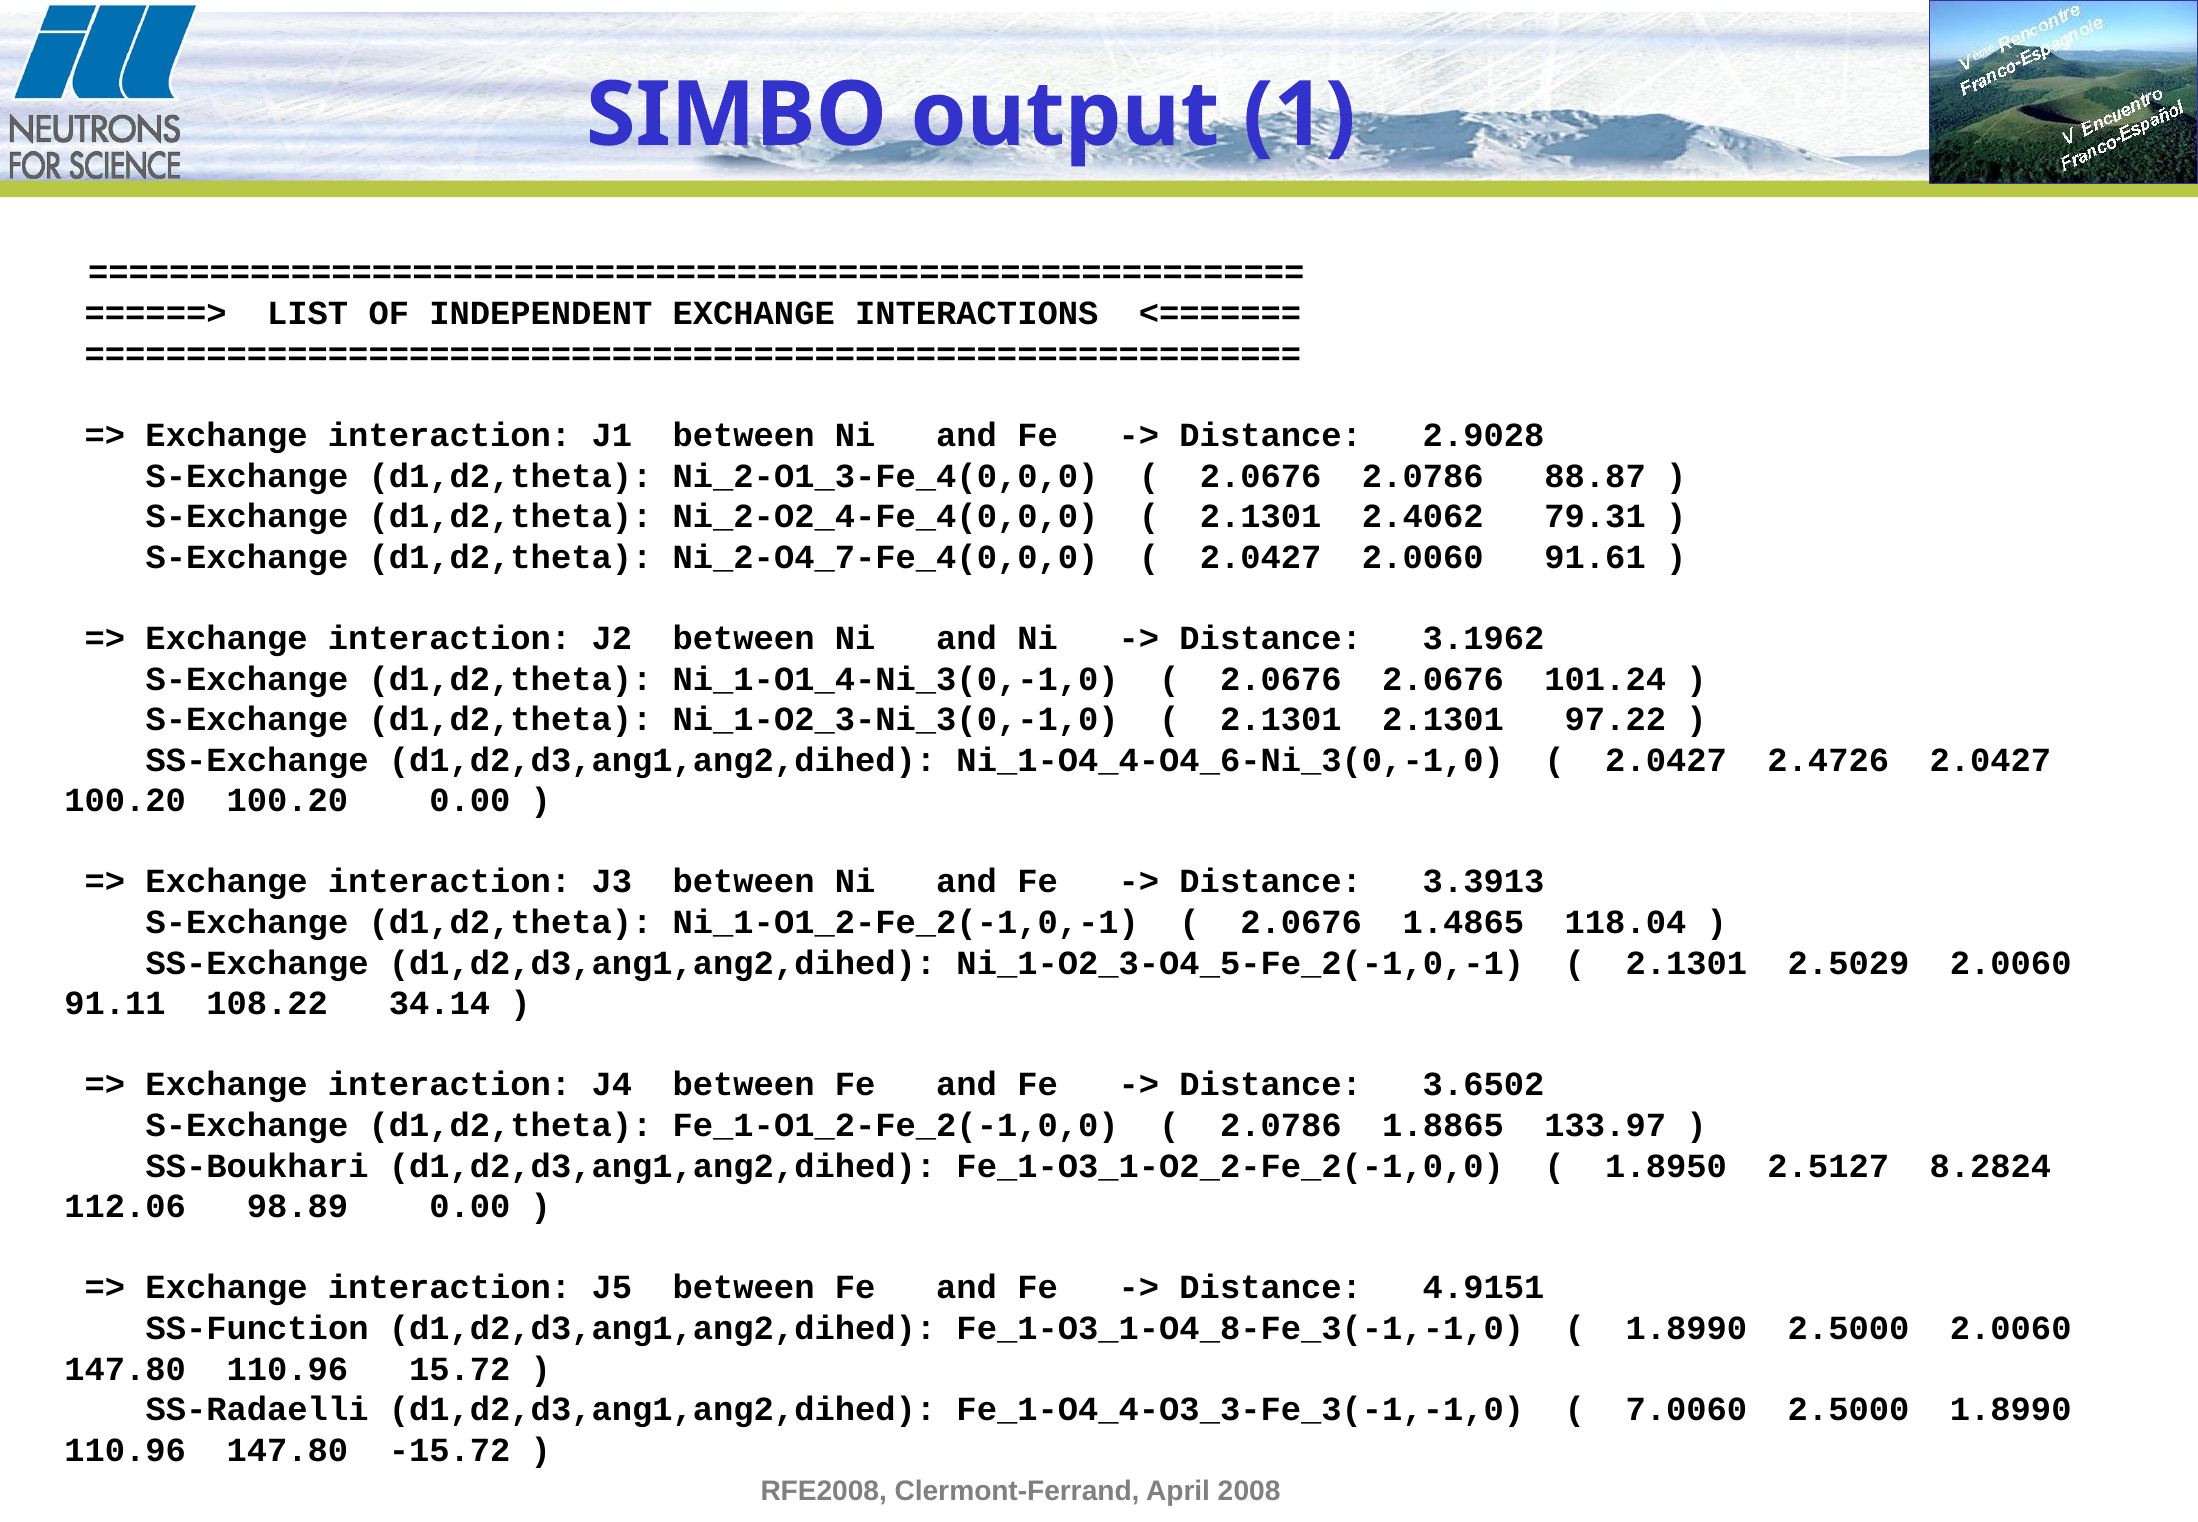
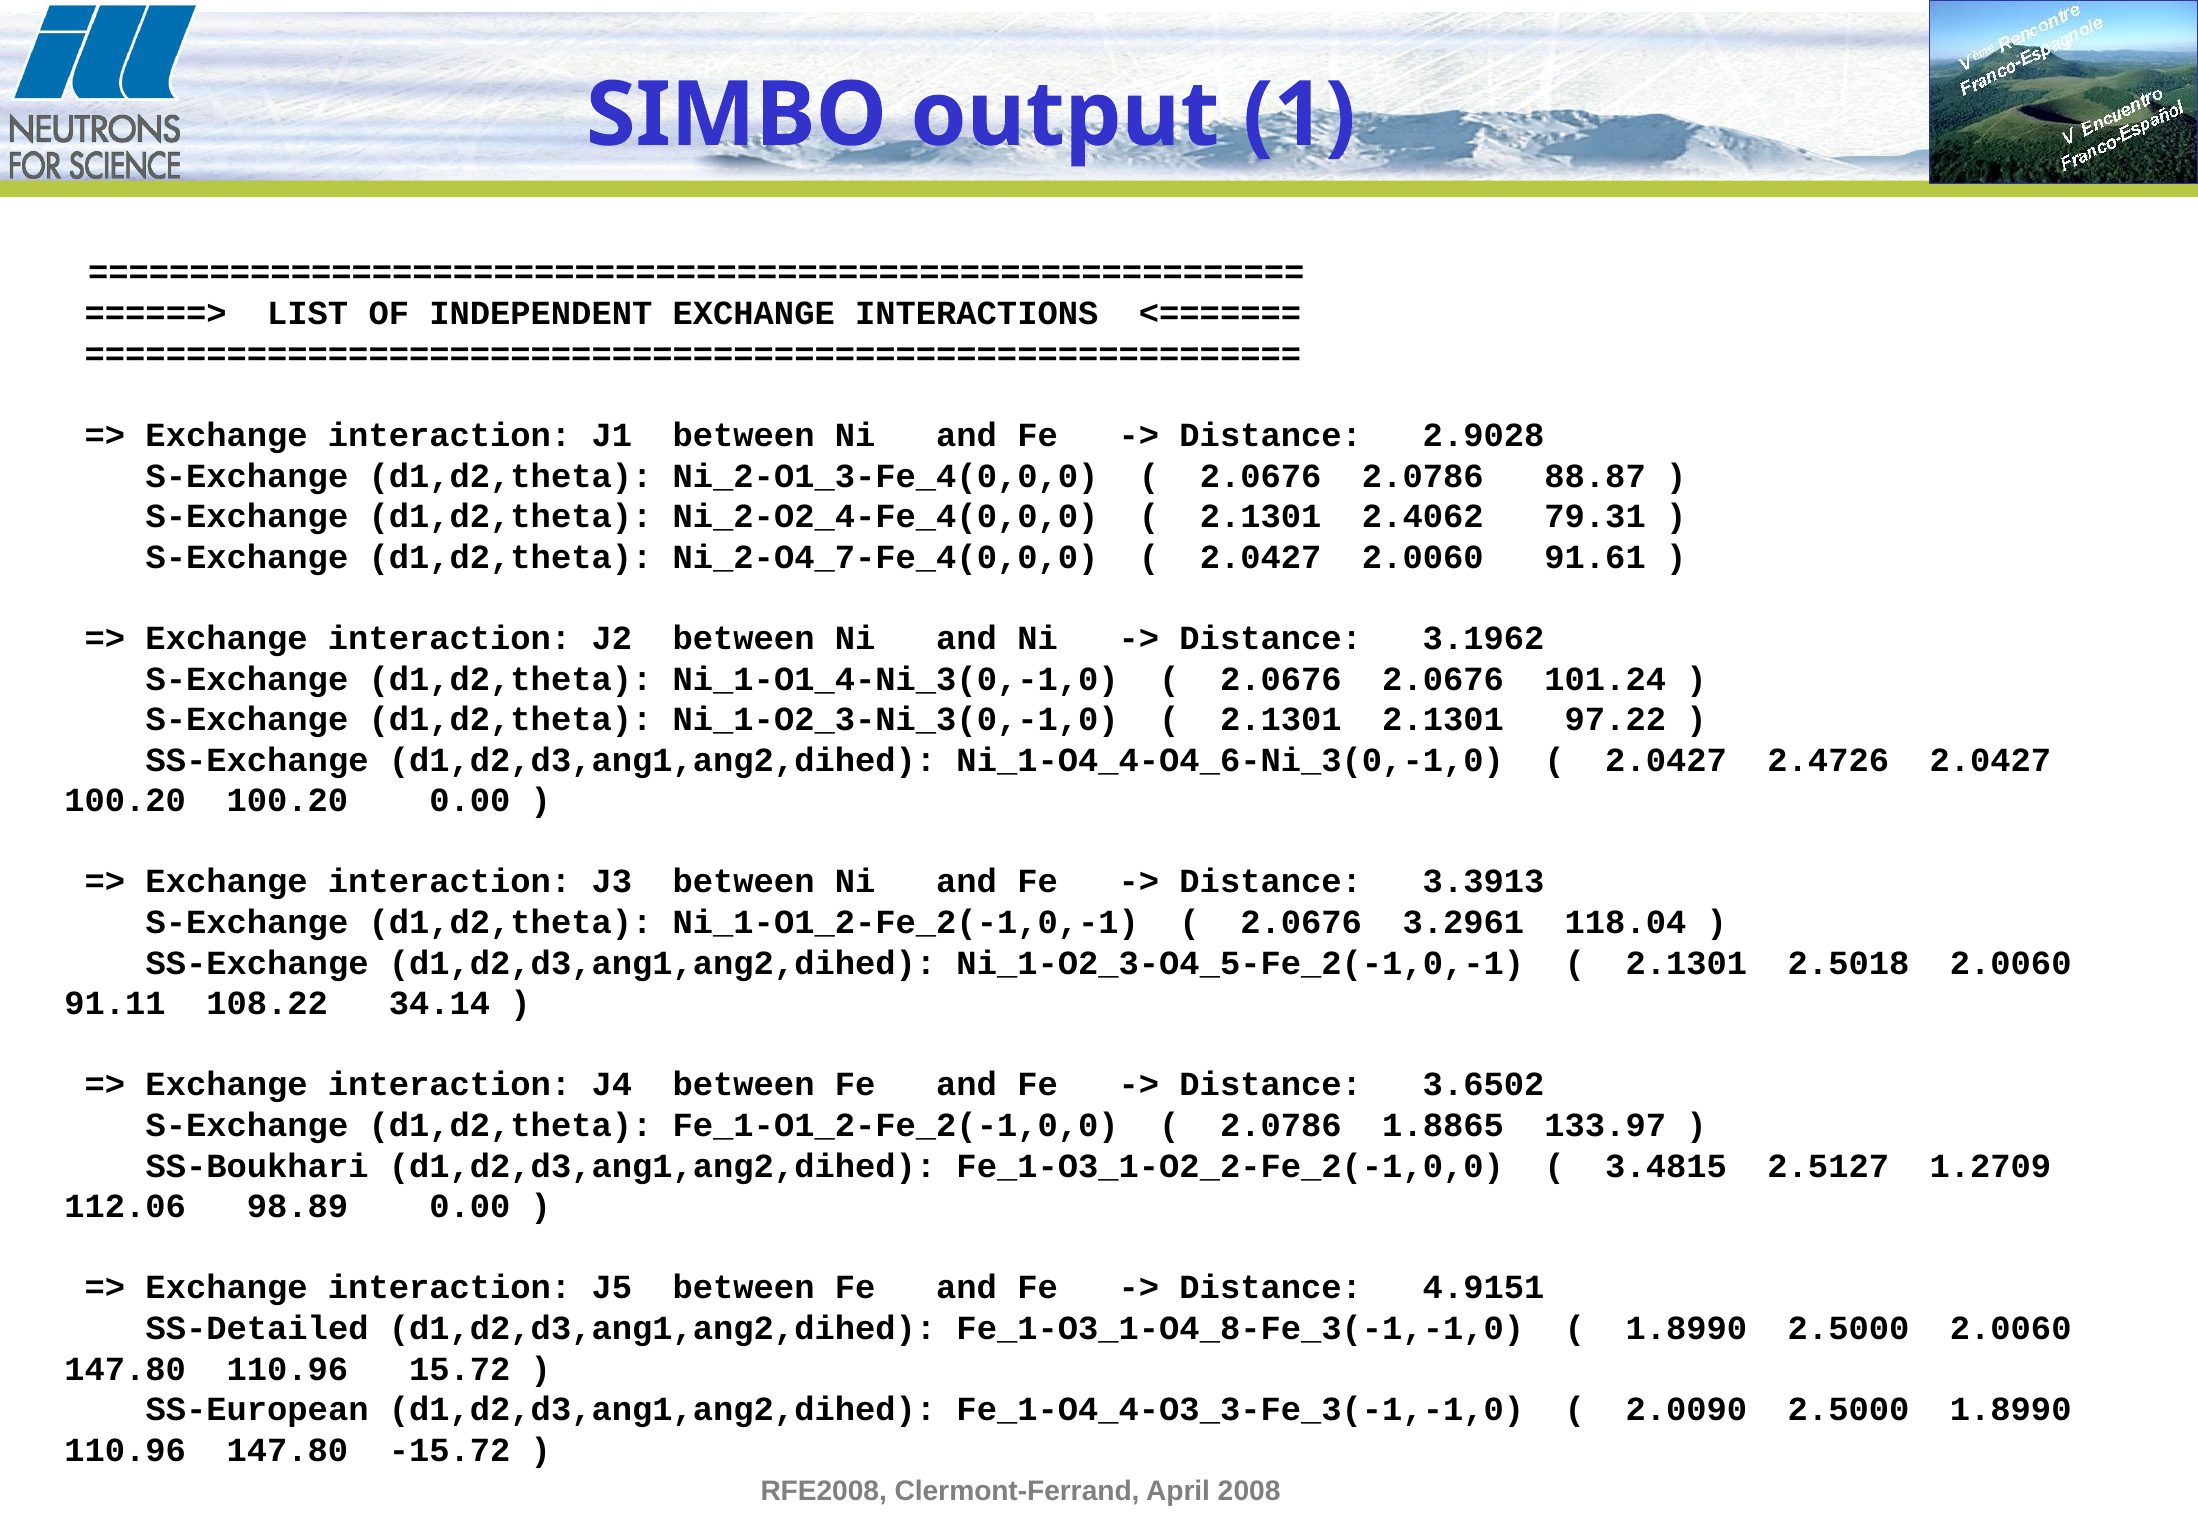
1.4865: 1.4865 -> 3.2961 (1463, 922)
2.5029: 2.5029 -> 2.5018 (1849, 963)
1.8950: 1.8950 -> 3.4815 (1666, 1166)
8.2824: 8.2824 -> 1.2709 (1990, 1166)
SS-Function: SS-Function -> SS-Detailed (257, 1328)
SS-Radaelli: SS-Radaelli -> SS-European (257, 1409)
7.0060: 7.0060 -> 2.0090 (1686, 1409)
